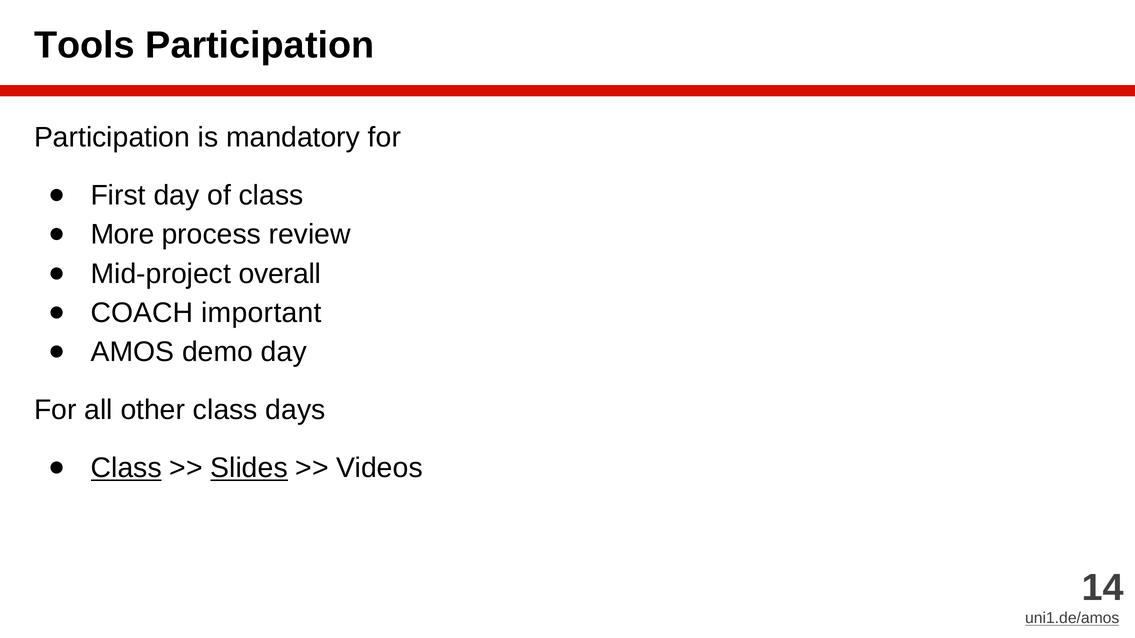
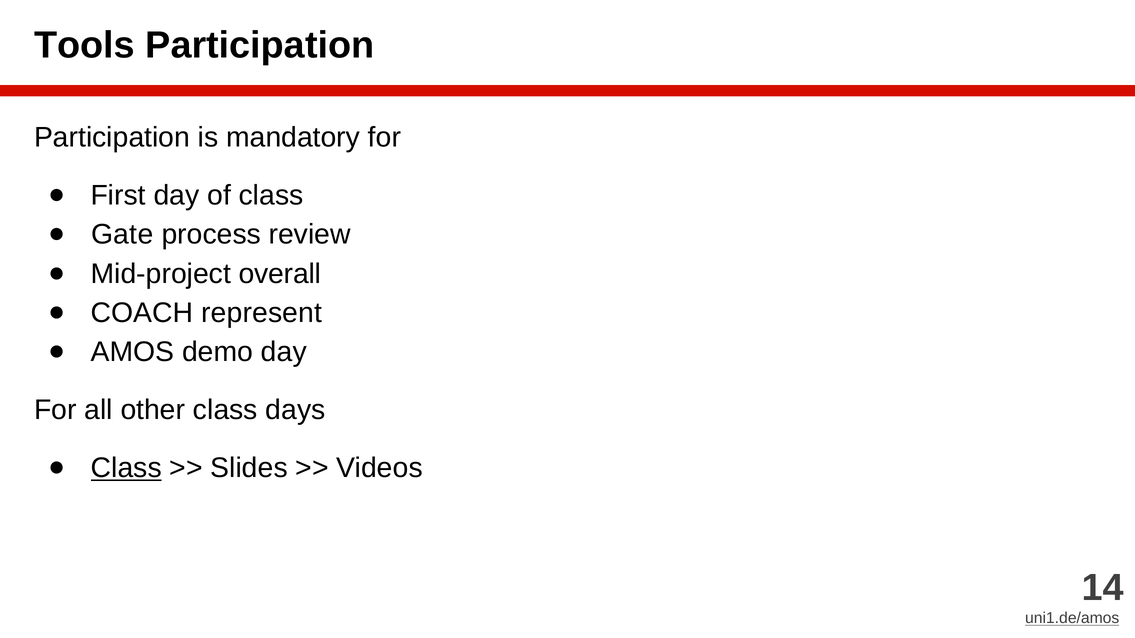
More: More -> Gate (122, 235)
important: important -> represent (262, 313)
Slides underline: present -> none (249, 468)
